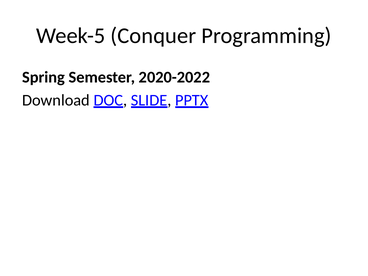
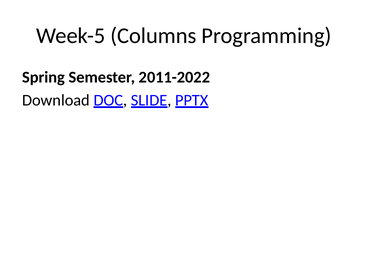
Conquer: Conquer -> Columns (153, 36)
2020-2022: 2020-2022 -> 2011-2022 (174, 77)
